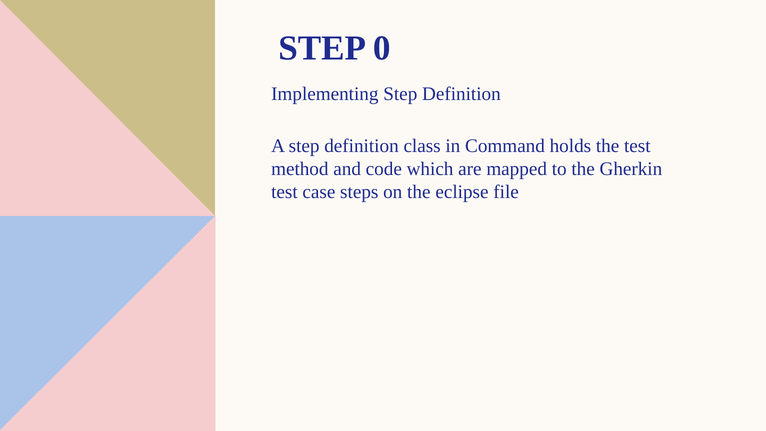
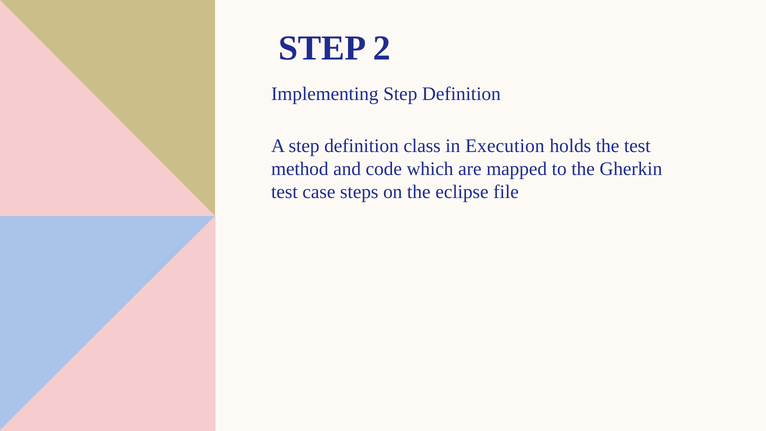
0: 0 -> 2 (382, 48)
Command: Command -> Execution (505, 146)
